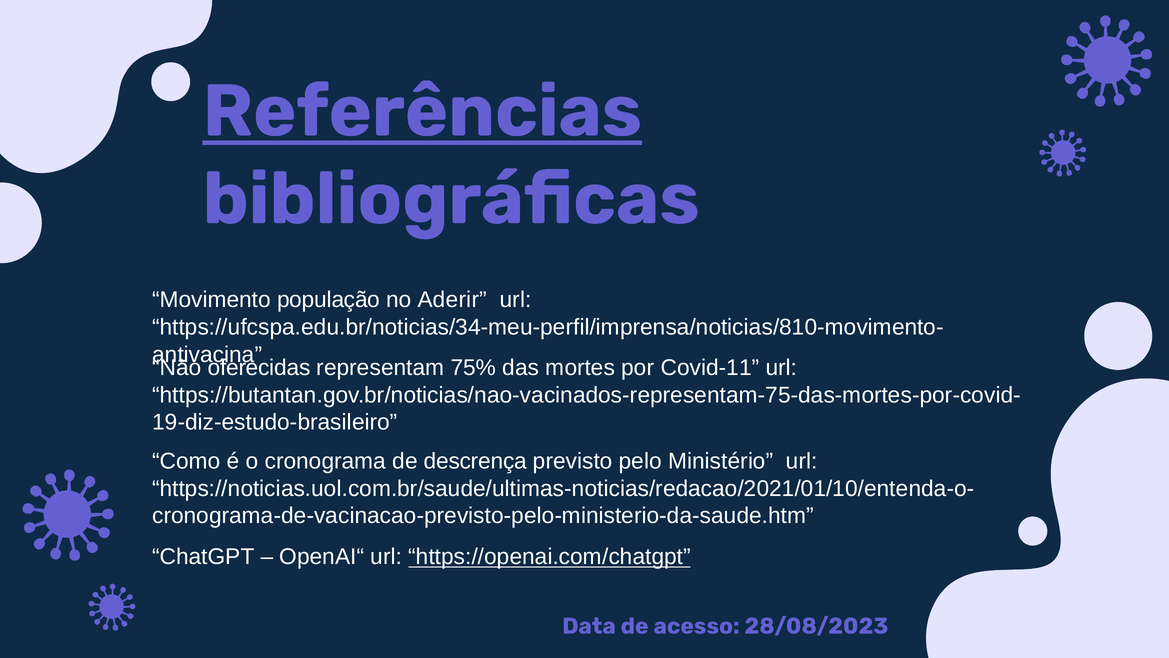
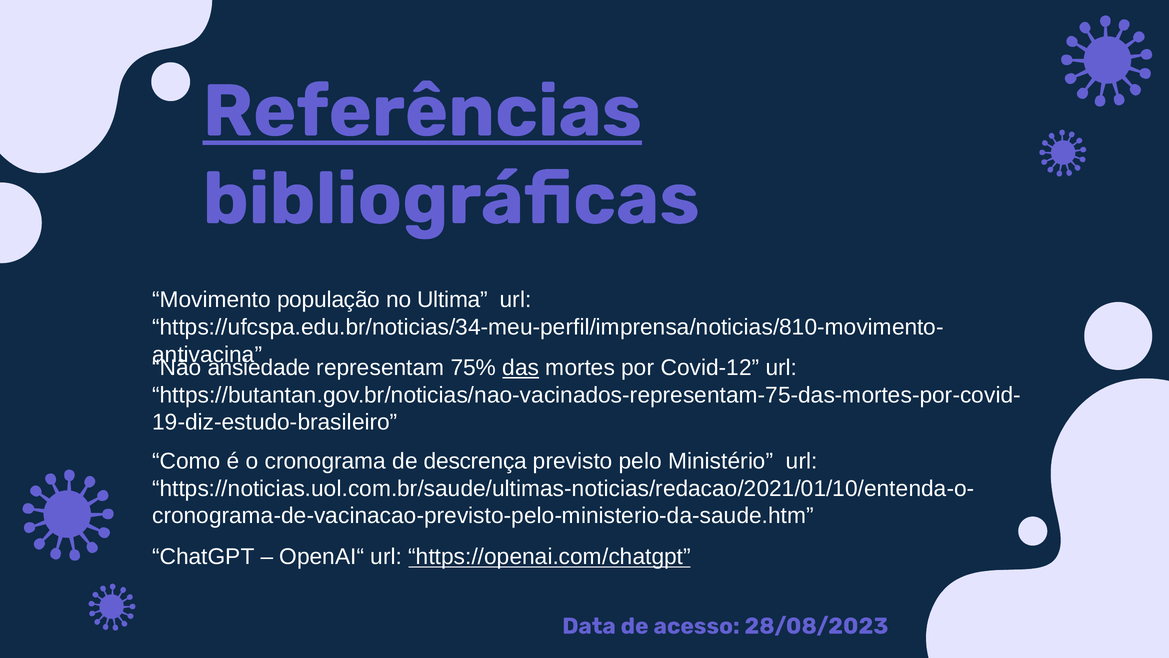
Aderir: Aderir -> Ultima (453, 300)
oferecidas: oferecidas -> ansiedade (259, 368)
das underline: none -> present (521, 368)
Covid-11: Covid-11 -> Covid-12 (710, 368)
